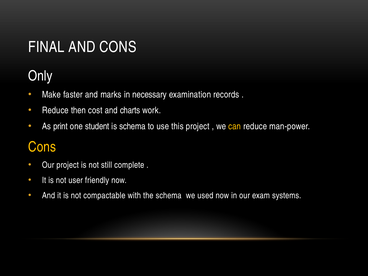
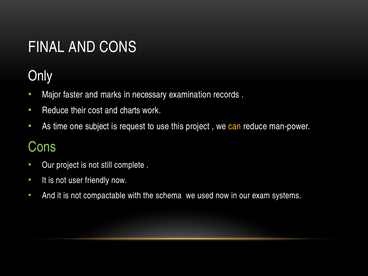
Make: Make -> Major (51, 94)
then: then -> their (78, 110)
print: print -> time (60, 126)
student: student -> subject (97, 126)
is schema: schema -> request (132, 126)
Cons colour: yellow -> light green (42, 147)
